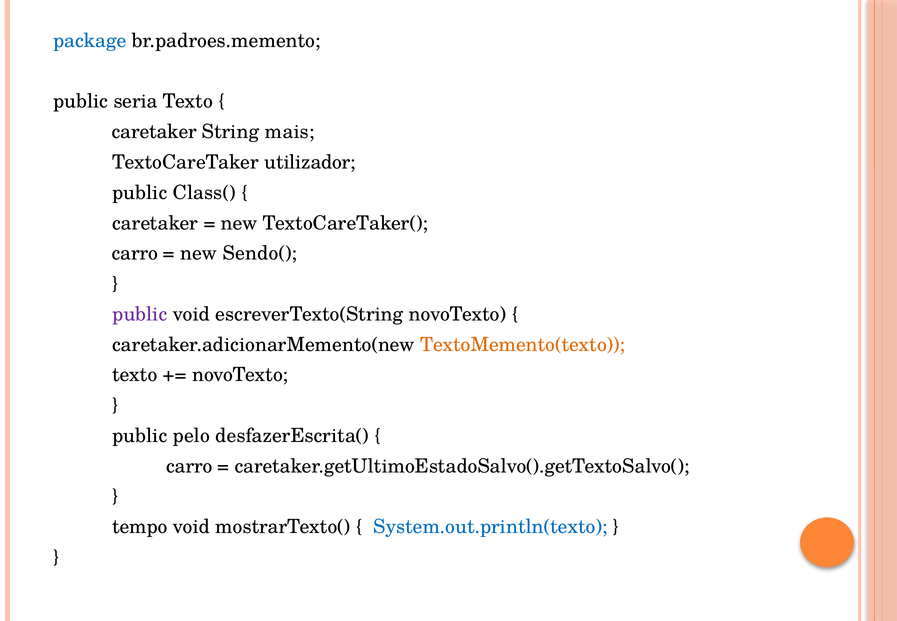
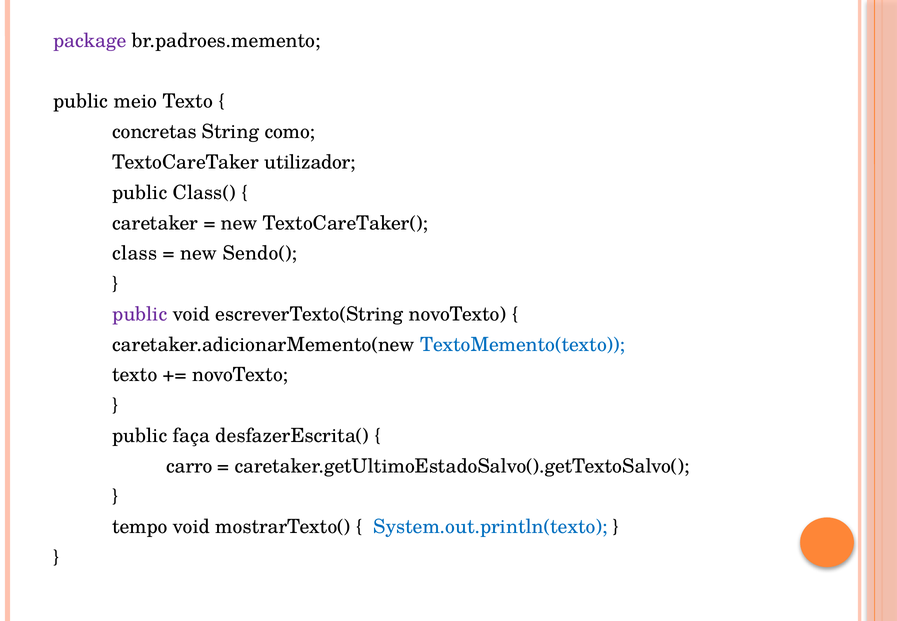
package colour: blue -> purple (90, 41)
seria: seria -> meio (135, 102)
caretaker: caretaker -> concretas (154, 132)
mais: mais -> como (290, 132)
carro: carro -> class (135, 253)
TextoMemento(texto colour: orange -> blue (523, 345)
pelo: pelo -> faça (191, 436)
